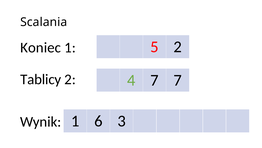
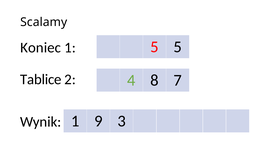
Scalania: Scalania -> Scalamy (44, 22)
5 2: 2 -> 5 (178, 47)
Tablicy: Tablicy -> Tablice (41, 79)
4 7: 7 -> 8 (155, 80)
6: 6 -> 9 (98, 121)
